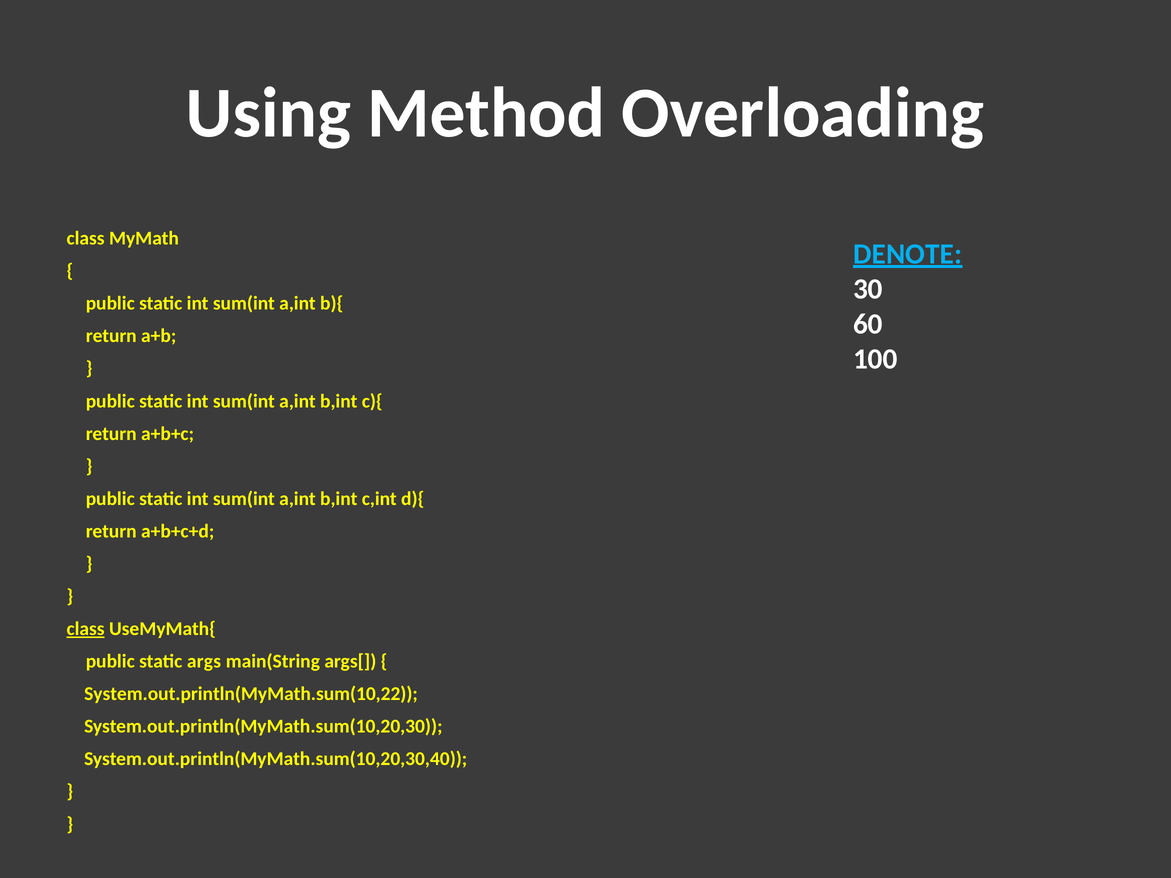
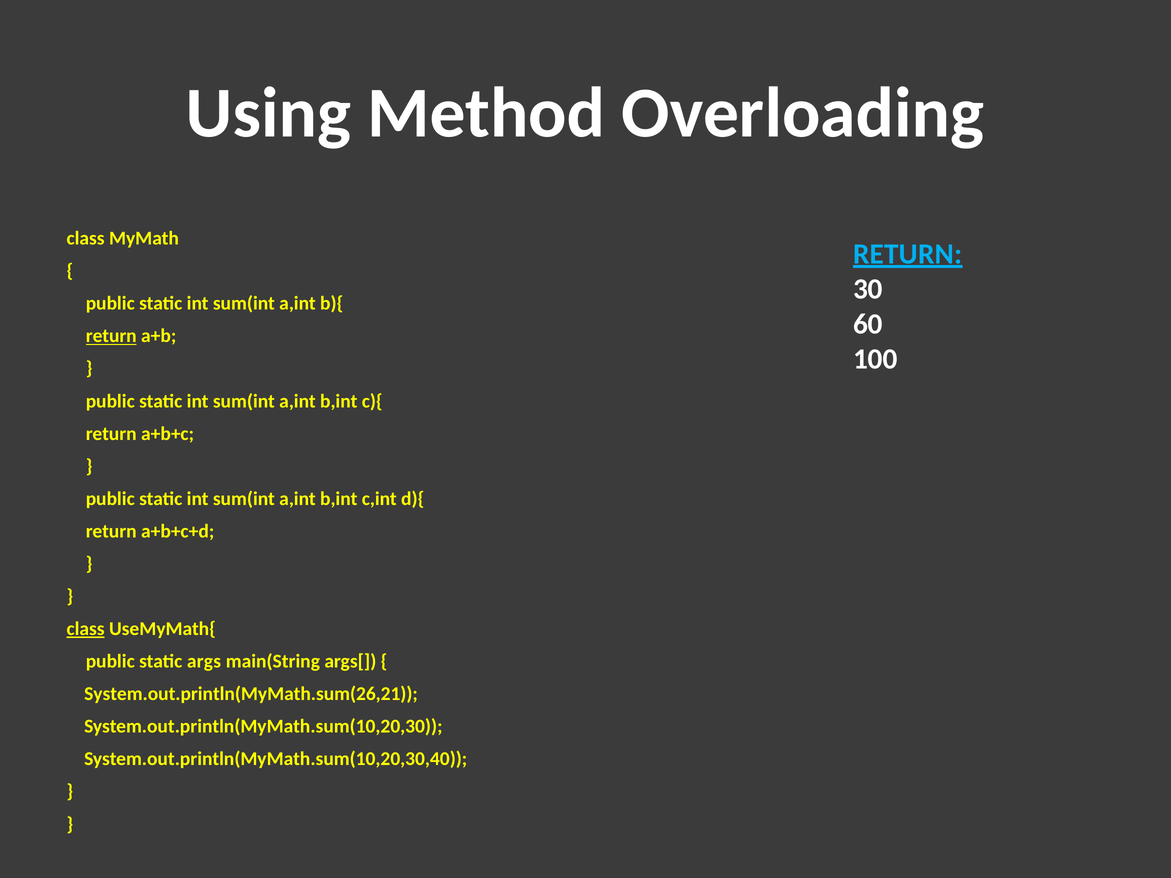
DENOTE: DENOTE -> RETURN (908, 254)
return underline: none -> present (111, 336)
System.out.println(MyMath.sum(10,22: System.out.println(MyMath.sum(10,22 -> System.out.println(MyMath.sum(26,21 (251, 694)
